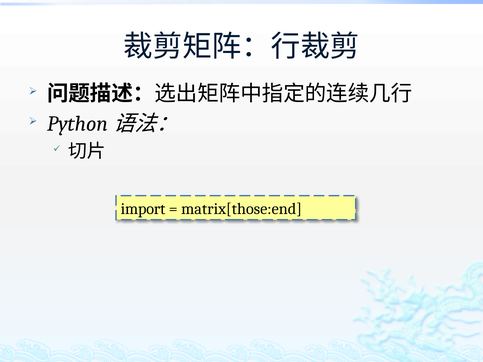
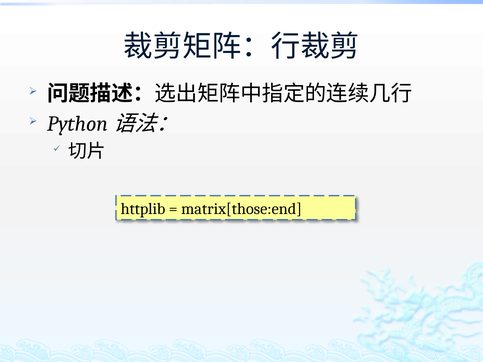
import: import -> httplib (143, 209)
